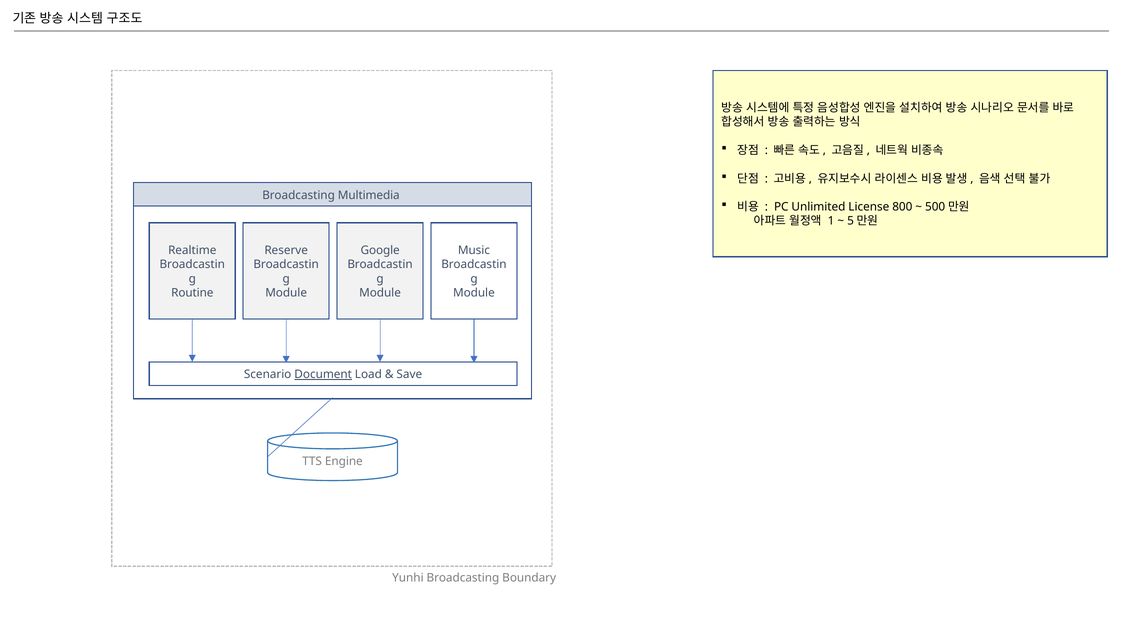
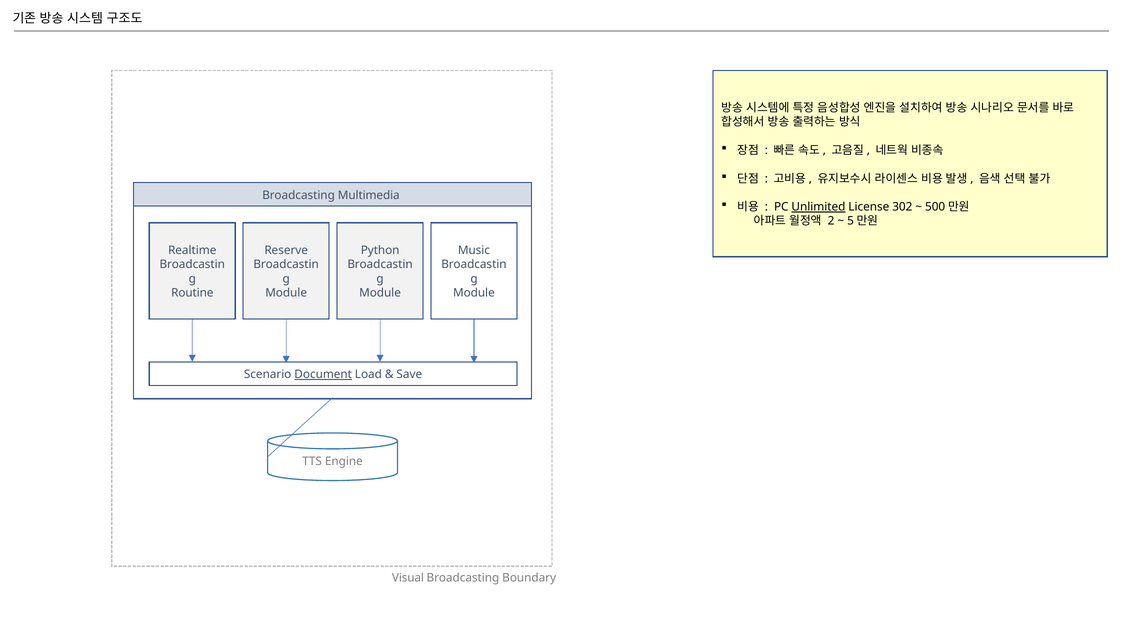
Unlimited underline: none -> present (818, 207)
800: 800 -> 302 (902, 207)
1: 1 -> 2 (831, 221)
Google: Google -> Python (380, 250)
Yunhi: Yunhi -> Visual (408, 578)
